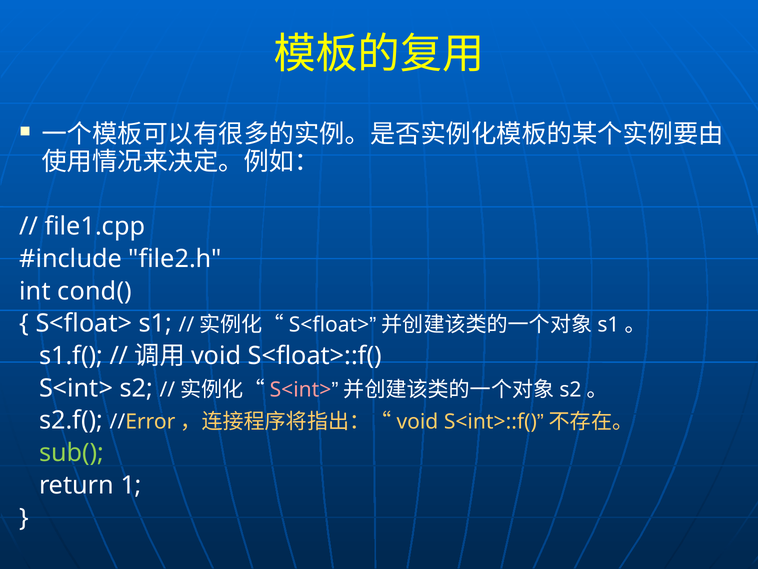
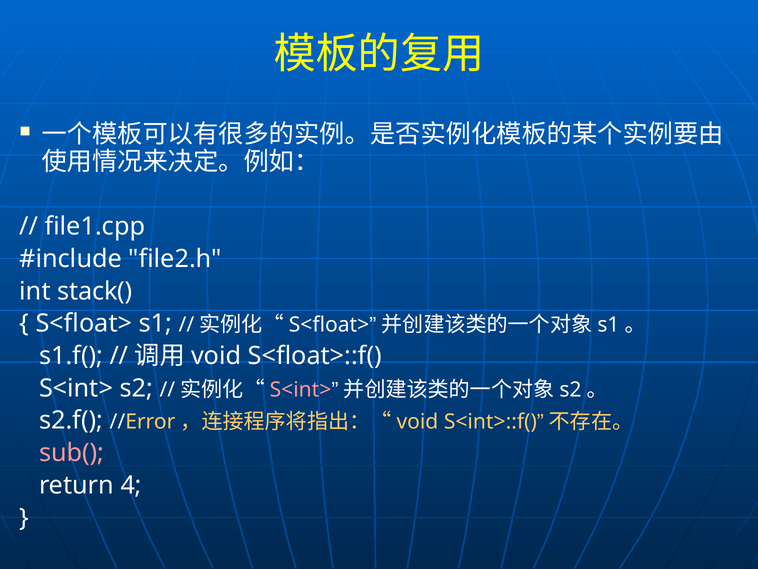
cond(: cond( -> stack( (95, 291)
sub( colour: light green -> pink (72, 453)
1: 1 -> 4 (131, 485)
